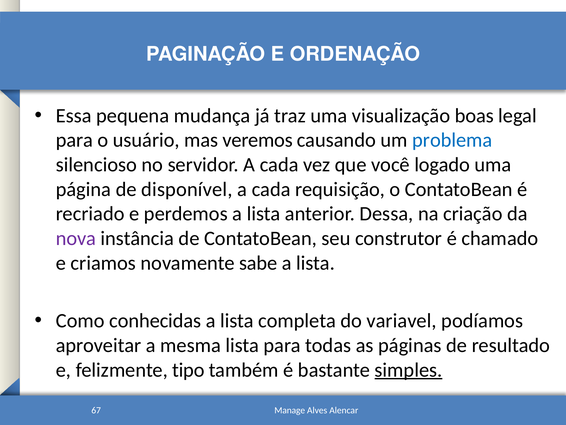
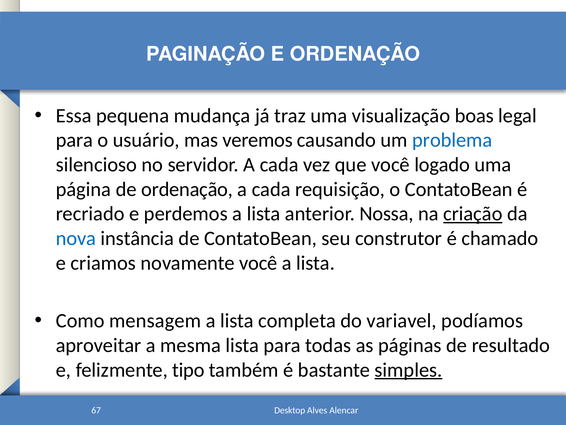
de disponível: disponível -> ordenação (187, 189)
Dessa: Dessa -> Nossa (387, 214)
criação underline: none -> present (473, 214)
nova colour: purple -> blue (76, 238)
novamente sabe: sabe -> você (258, 263)
conhecidas: conhecidas -> mensagem (155, 320)
Manage: Manage -> Desktop (290, 410)
